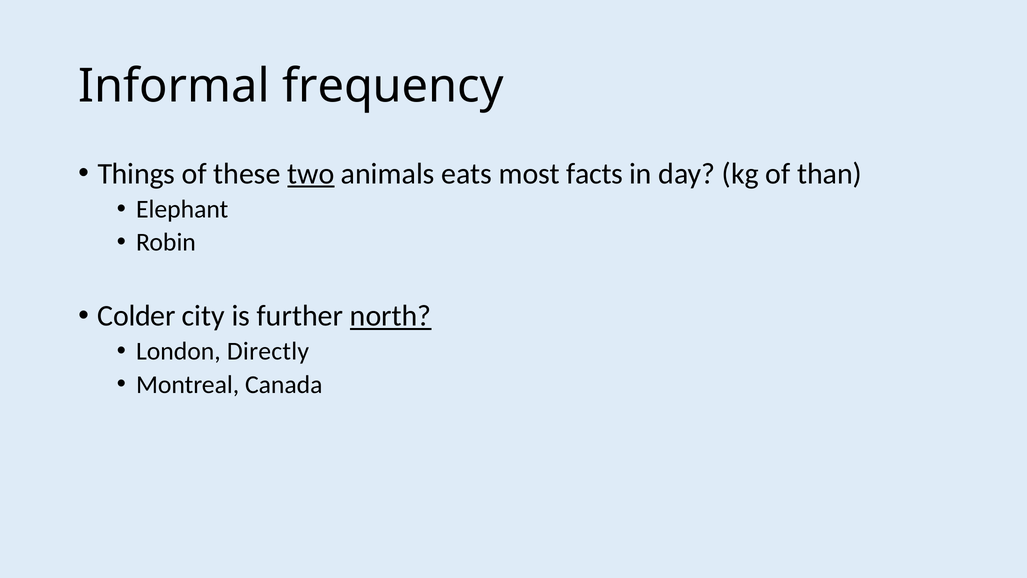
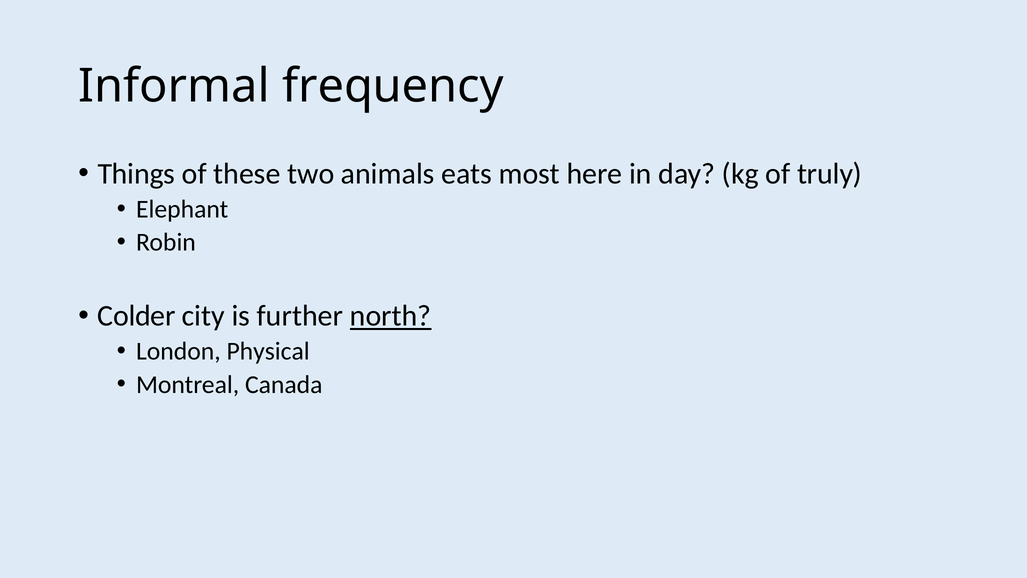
two underline: present -> none (311, 174)
facts: facts -> here (594, 174)
than: than -> truly (830, 174)
Directly: Directly -> Physical (268, 351)
